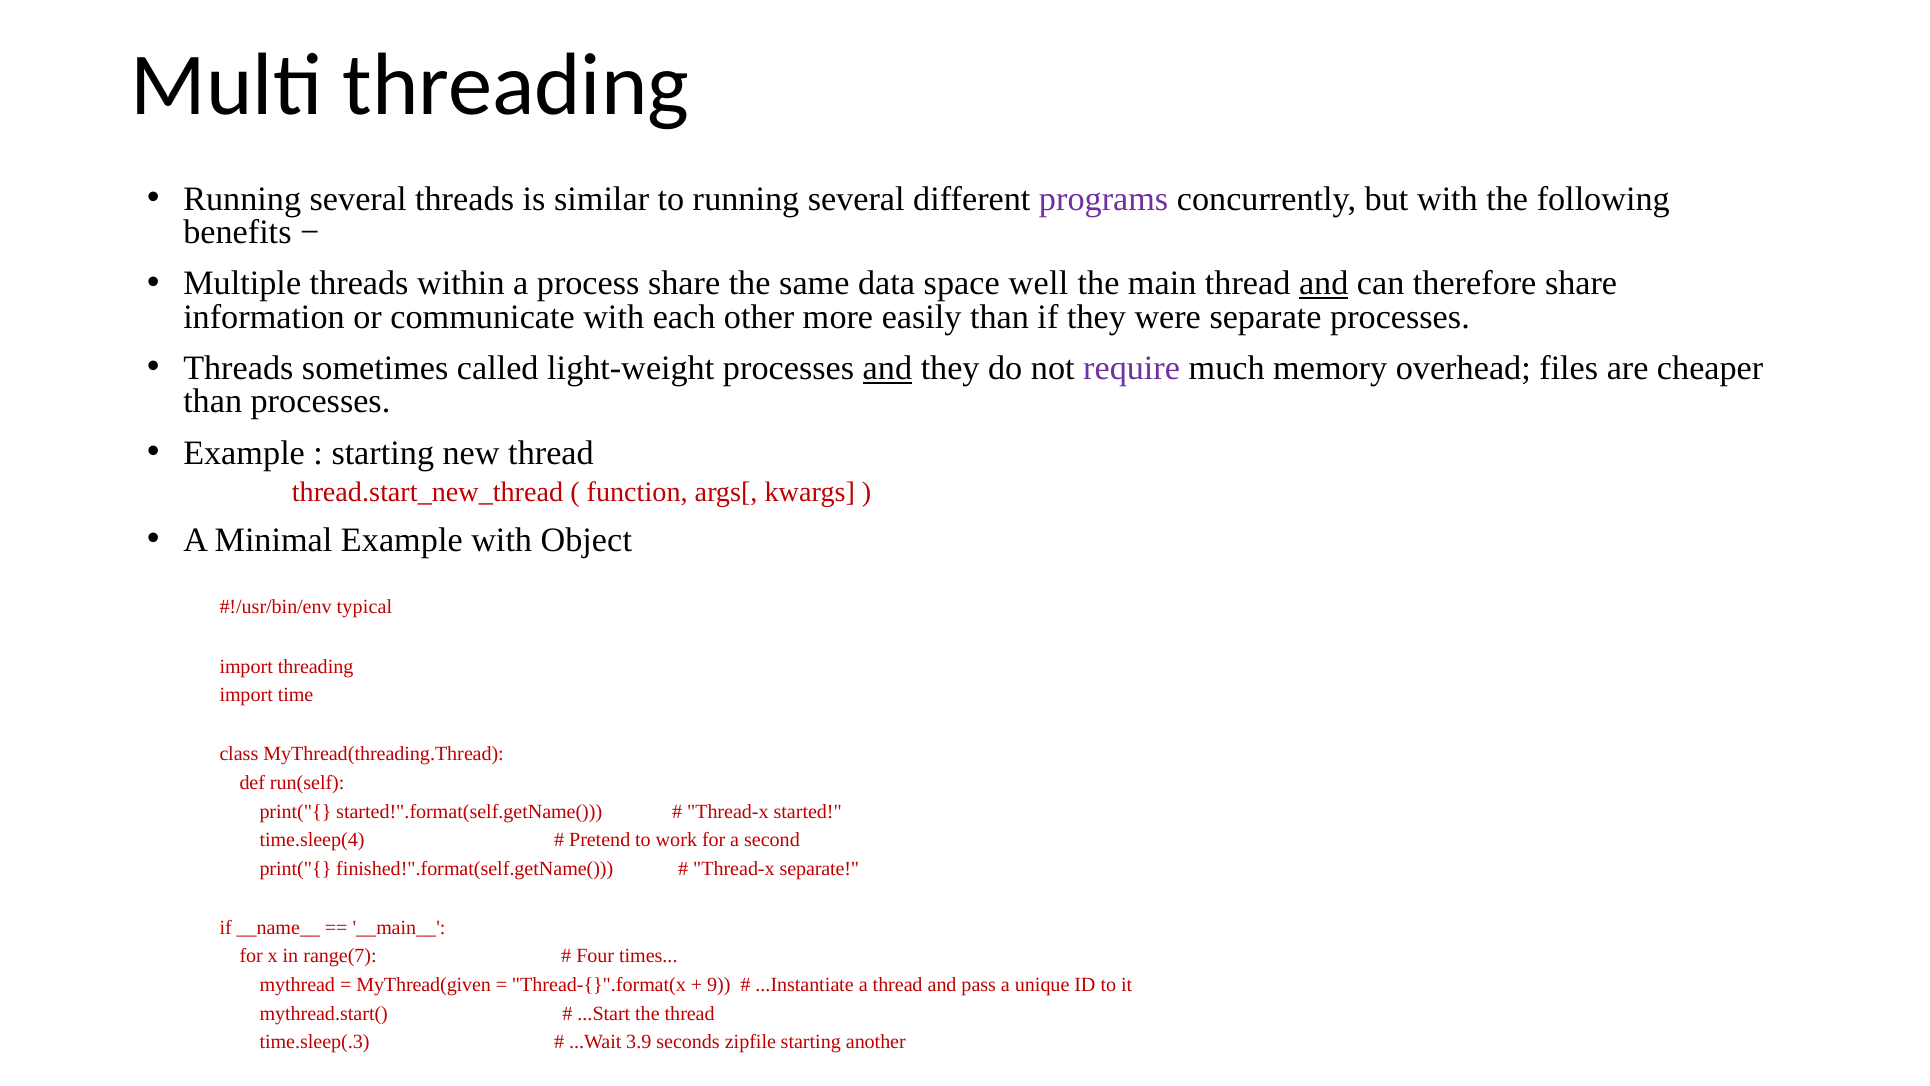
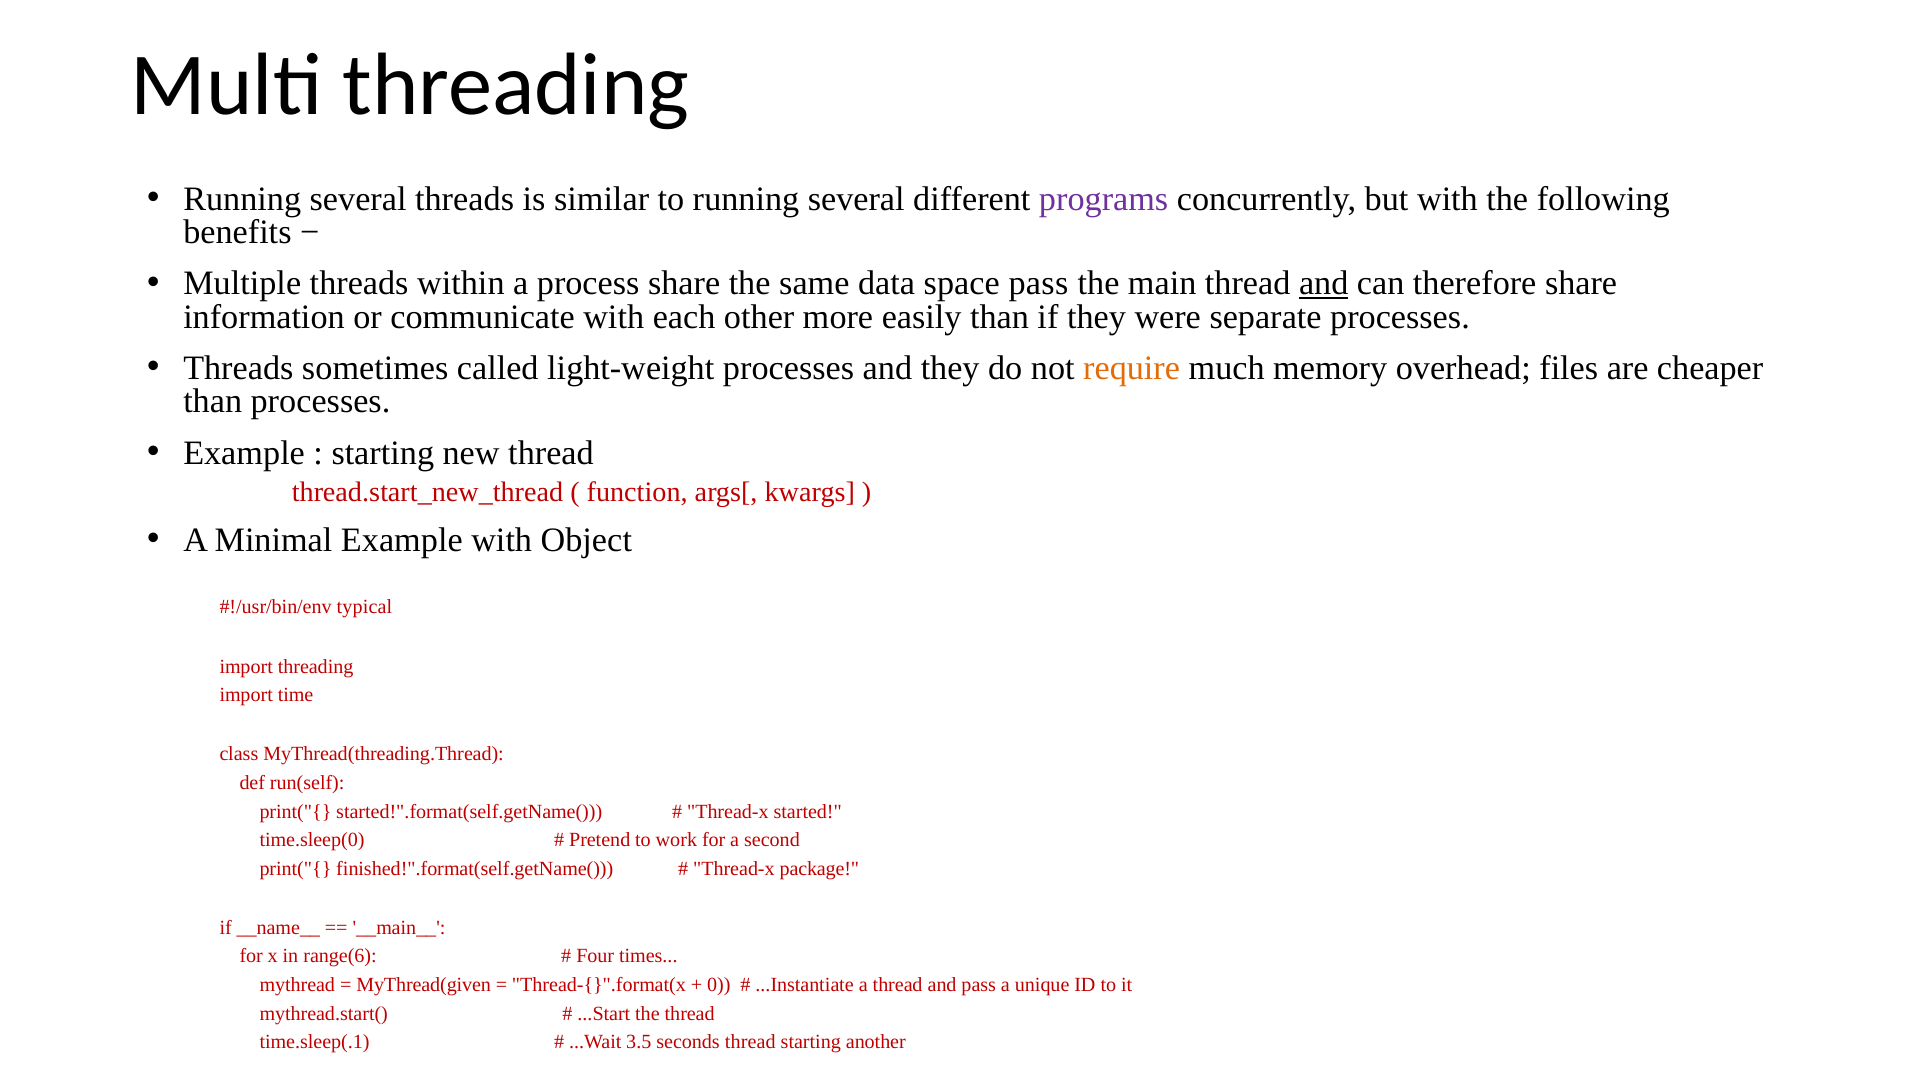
space well: well -> pass (1038, 284)
and underline: present -> none (887, 368)
require colour: purple -> orange (1132, 368)
time.sleep(4: time.sleep(4 -> time.sleep(0 (312, 840)
Thread-x separate: separate -> package (819, 868)
range(7: range(7 -> range(6 (340, 956)
9: 9 -> 0 (719, 985)
time.sleep(.3: time.sleep(.3 -> time.sleep(.1 (315, 1042)
3.9: 3.9 -> 3.5 (639, 1042)
seconds zipfile: zipfile -> thread (750, 1042)
